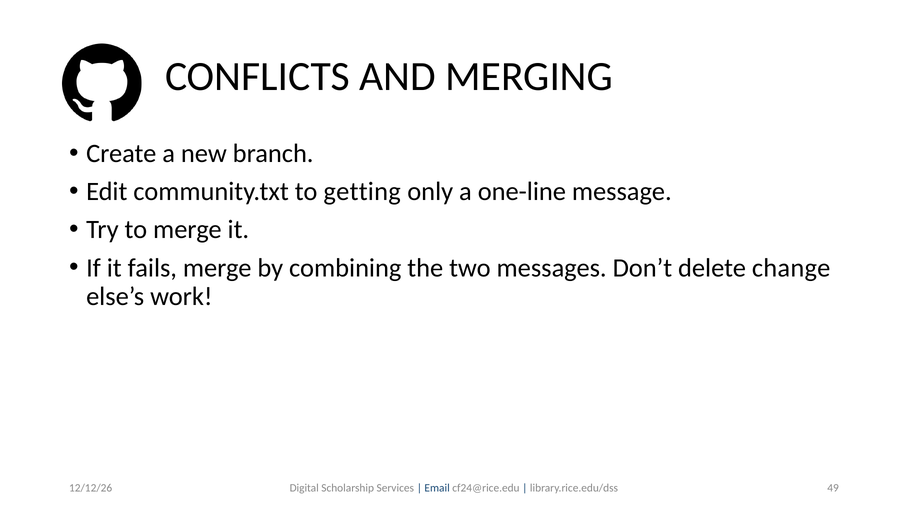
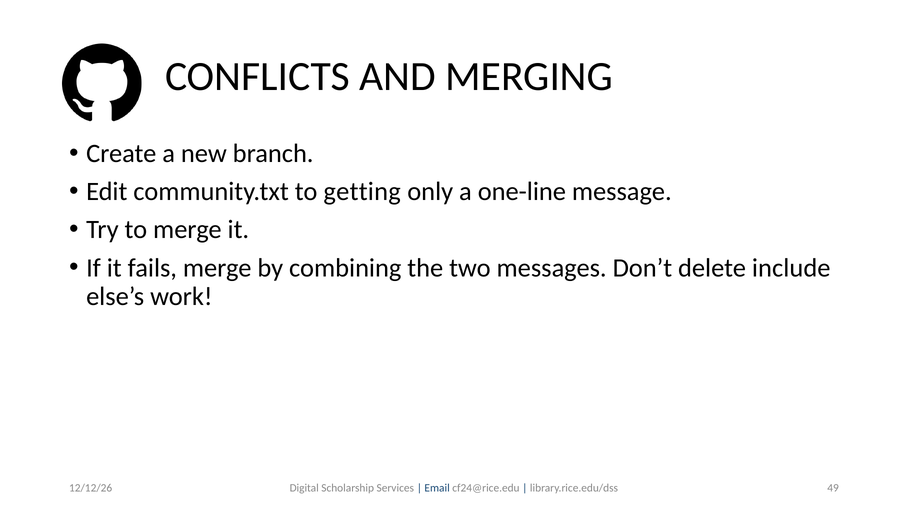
change: change -> include (791, 268)
